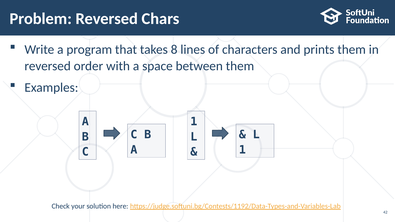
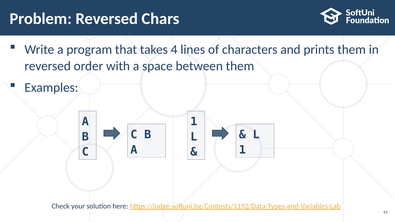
8: 8 -> 4 (174, 50)
